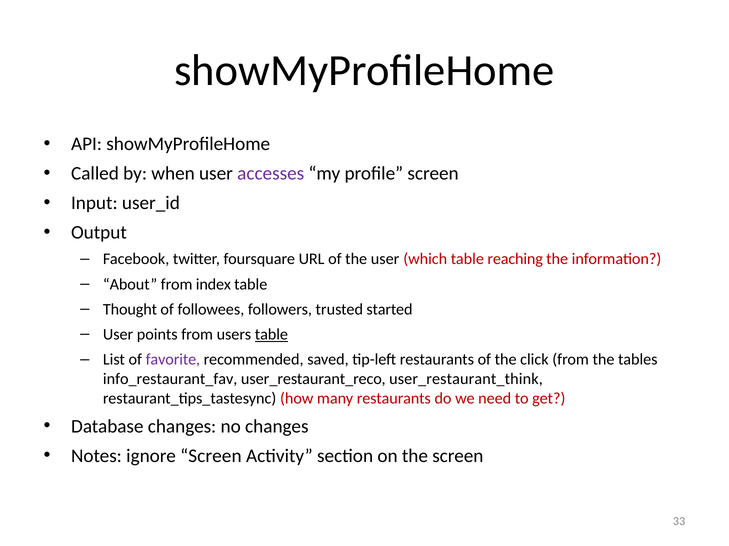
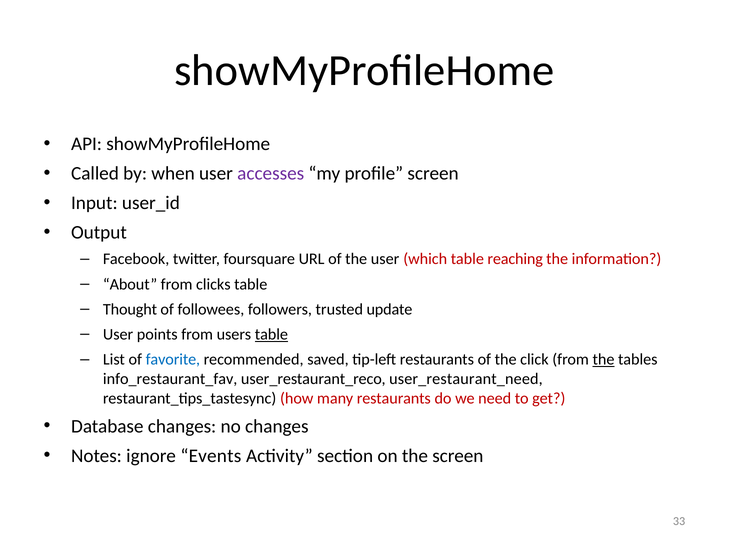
index: index -> clicks (213, 285)
started: started -> update (389, 310)
favorite colour: purple -> blue (173, 360)
the underline: none -> present (603, 360)
user_restaurant_think: user_restaurant_think -> user_restaurant_need (466, 379)
ignore Screen: Screen -> Events (211, 456)
